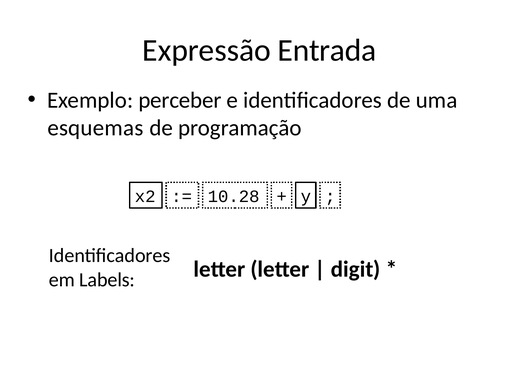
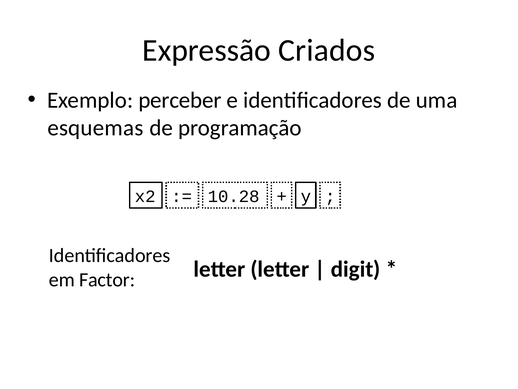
Entrada: Entrada -> Criados (327, 50)
Labels: Labels -> Factor (107, 279)
